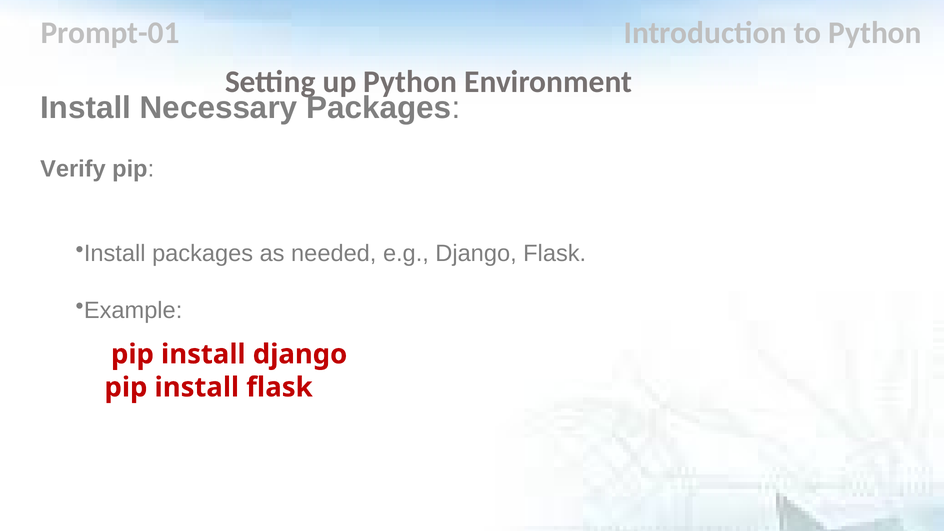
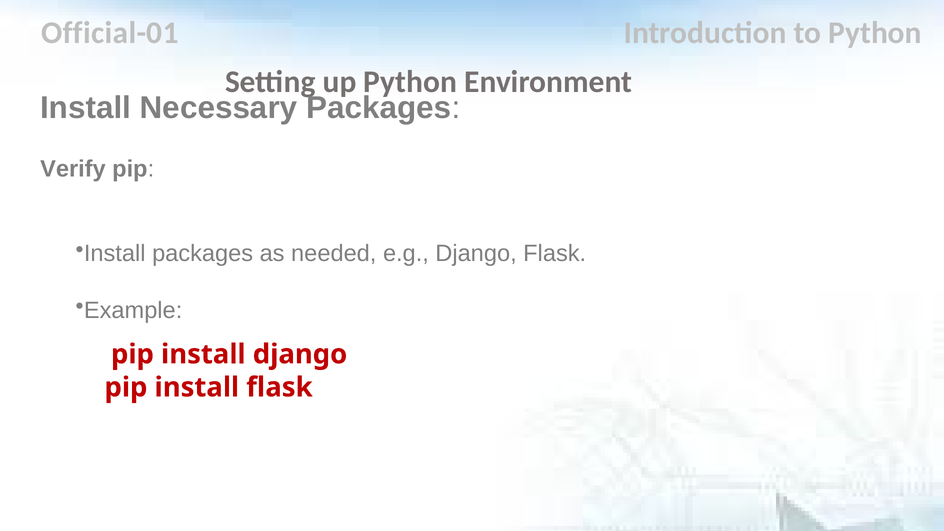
Prompt-01: Prompt-01 -> Official-01 (110, 33)
